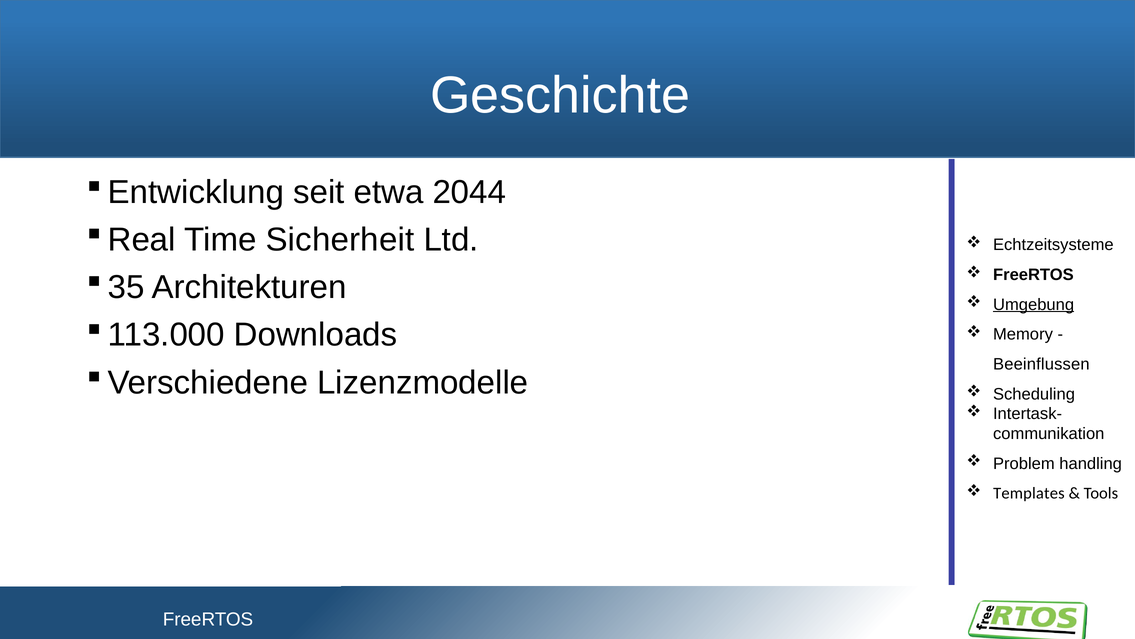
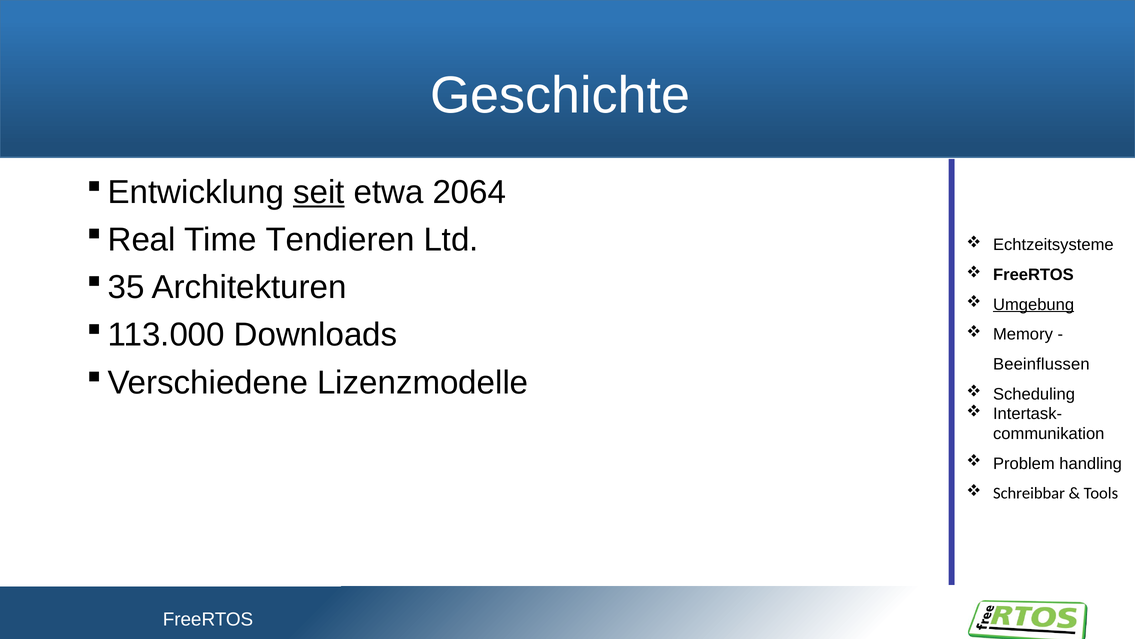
seit underline: none -> present (319, 192)
2044: 2044 -> 2064 (469, 192)
Sicherheit: Sicherheit -> Tendieren (340, 239)
Templates: Templates -> Schreibbar (1029, 493)
